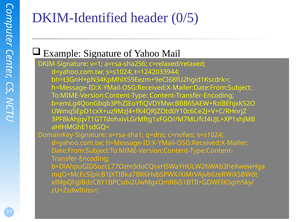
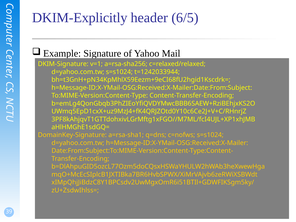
DKIM-Identified: DKIM-Identified -> DKIM-Explicitly (80, 18)
0/5: 0/5 -> 6/5 (185, 18)
